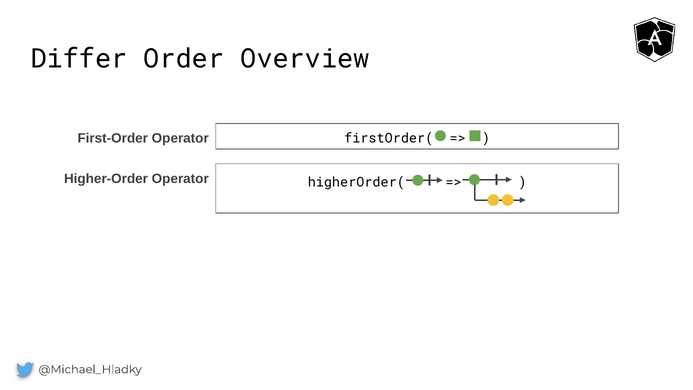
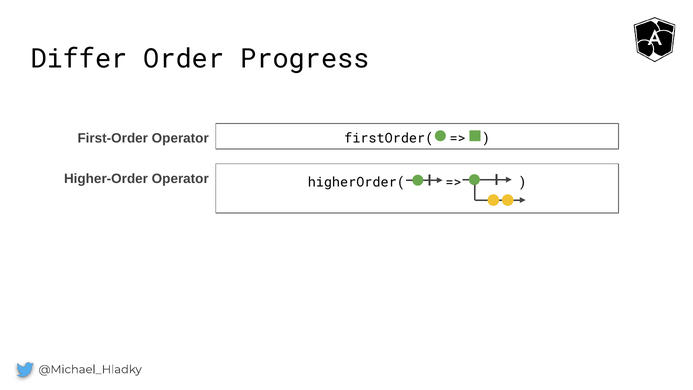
Overview: Overview -> Progress (305, 59)
